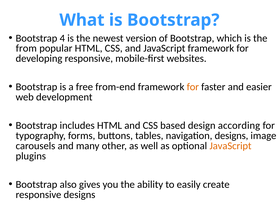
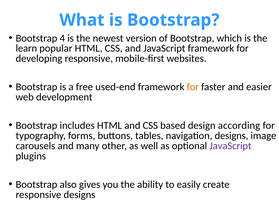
from: from -> learn (26, 48)
from-end: from-end -> used-end (115, 87)
JavaScript colour: orange -> purple (230, 146)
